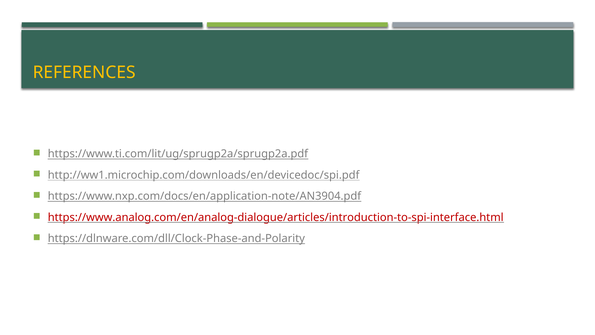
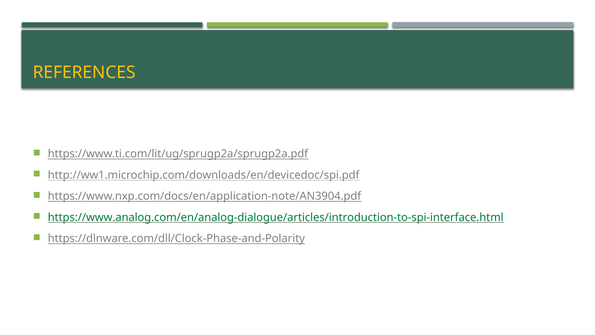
https://www.analog.com/en/analog-dialogue/articles/introduction-to-spi-interface.html colour: red -> green (276, 217)
